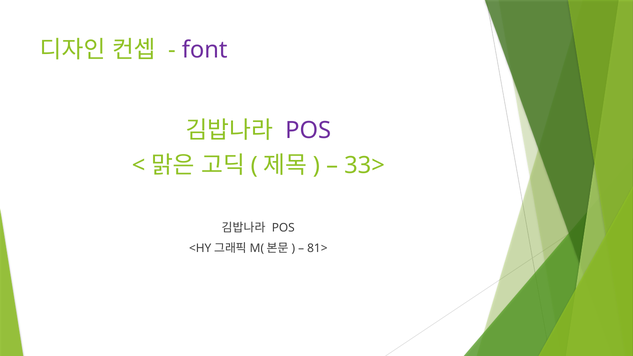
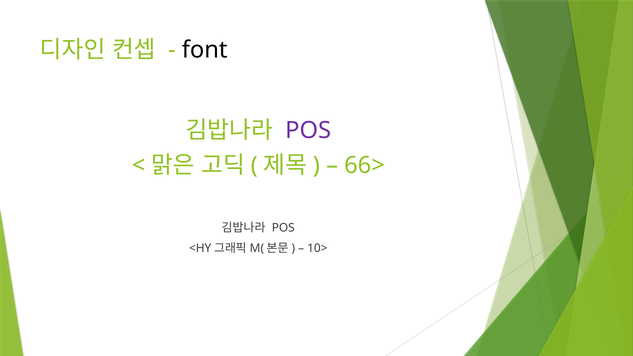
font colour: purple -> black (205, 50)
33>: 33> -> 66> (365, 166)
81>: 81> -> 10> (317, 249)
